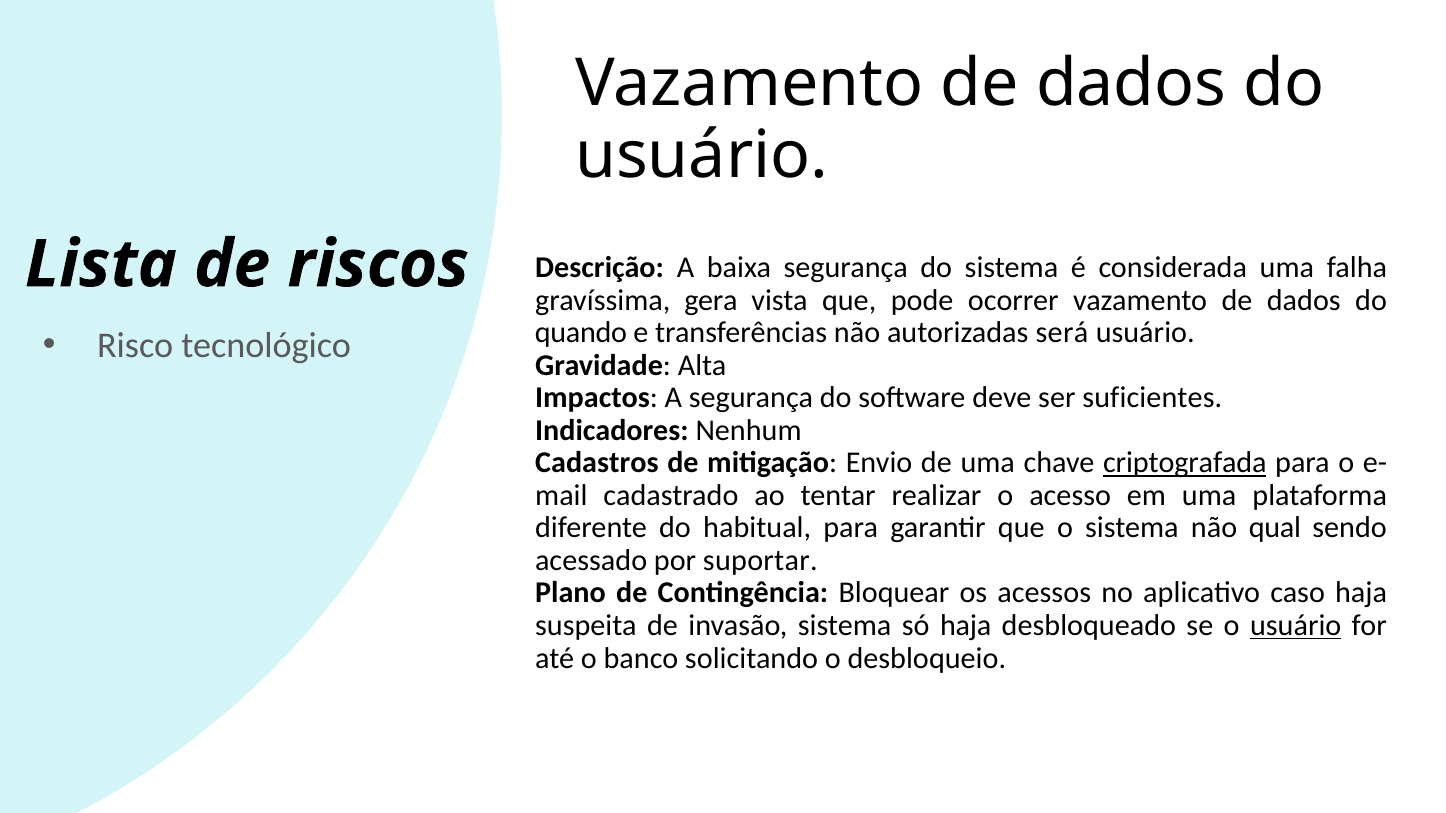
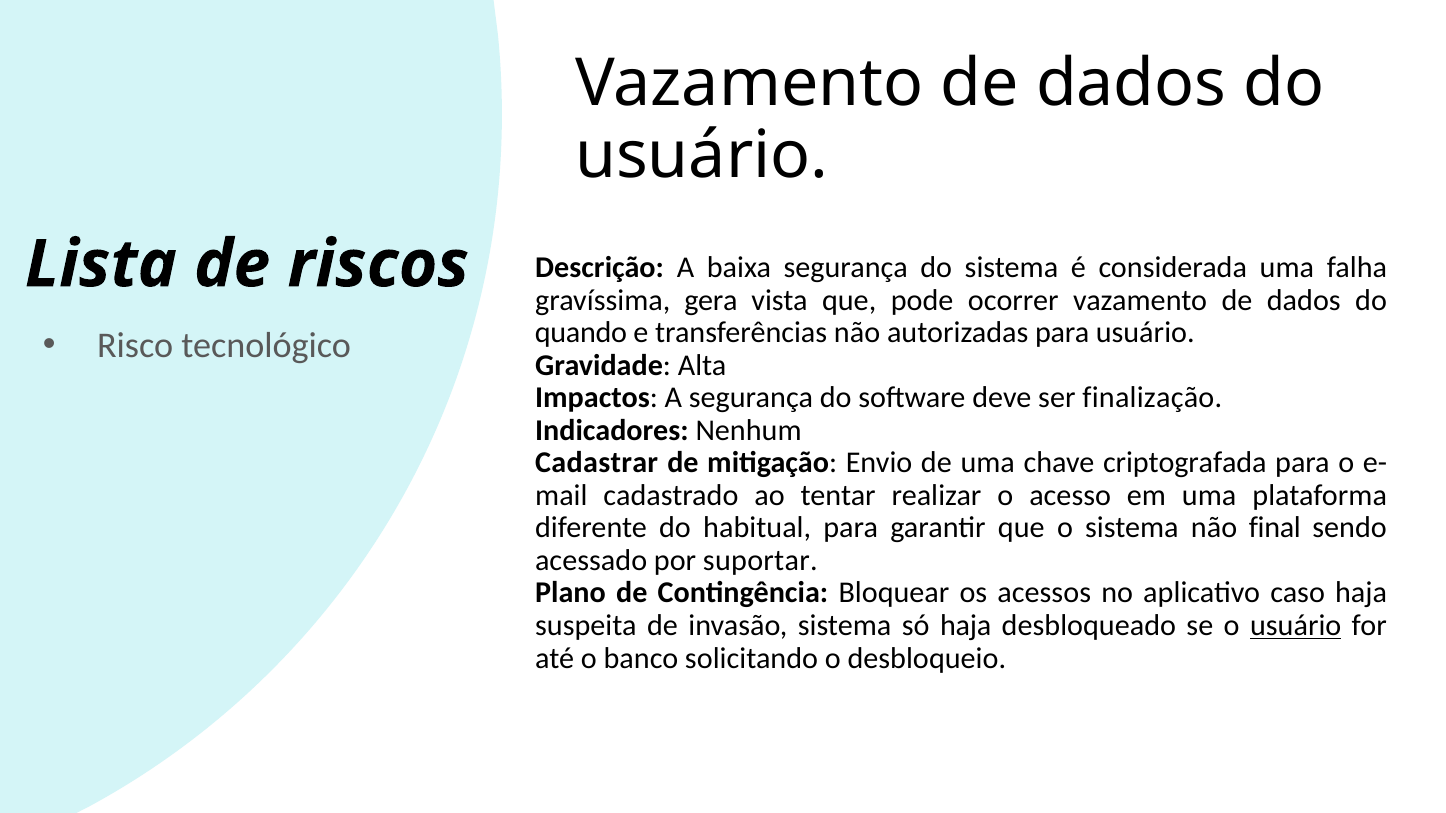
autorizadas será: será -> para (1062, 333)
suficientes: suficientes -> finalização (1152, 398)
Cadastros: Cadastros -> Cadastrar (597, 463)
criptografada underline: present -> none (1185, 463)
qual: qual -> final (1275, 528)
